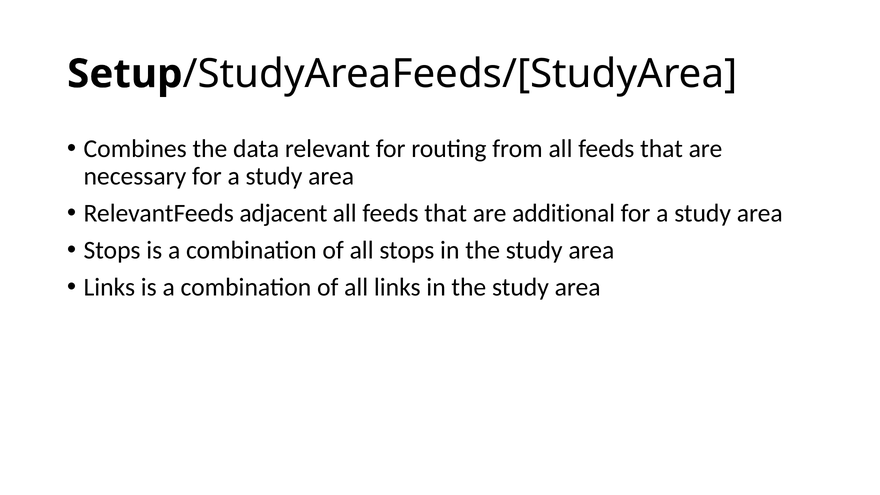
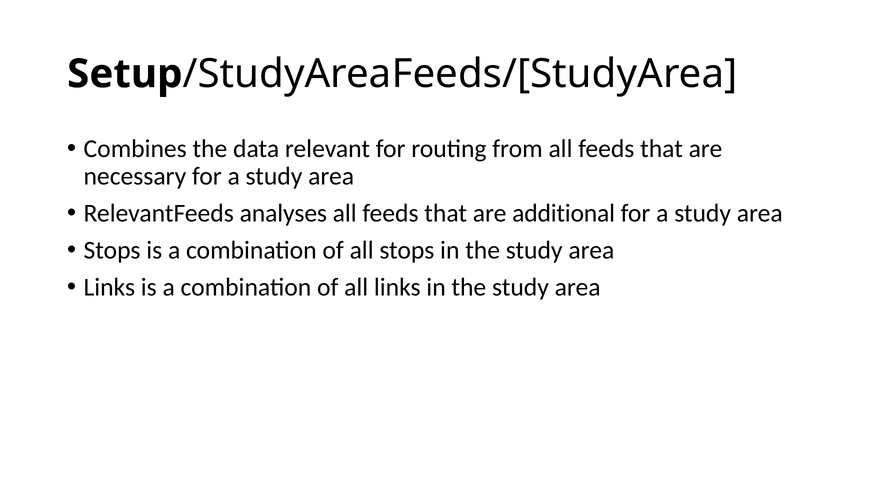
adjacent: adjacent -> analyses (283, 213)
